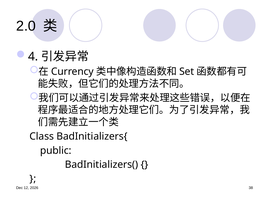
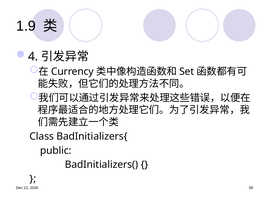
2.0: 2.0 -> 1.9 (26, 26)
